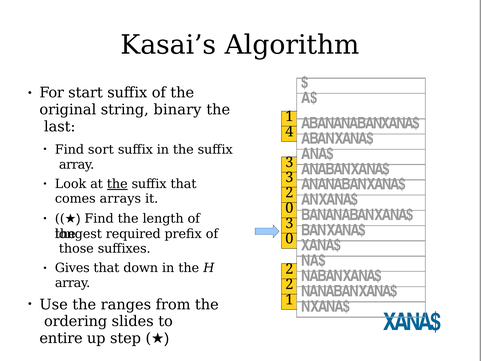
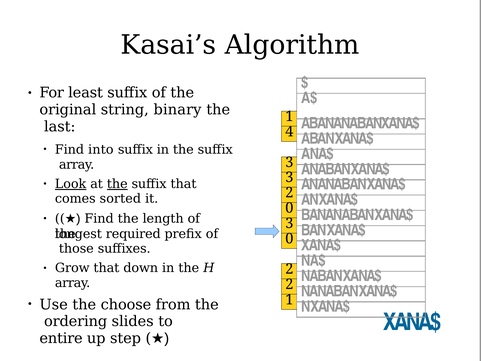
start: start -> least (86, 93)
sort: sort -> into (101, 150)
Look underline: none -> present (71, 184)
arrays: arrays -> sorted (120, 199)
Gives: Gives -> Grow (72, 268)
ranges: ranges -> choose (126, 304)
